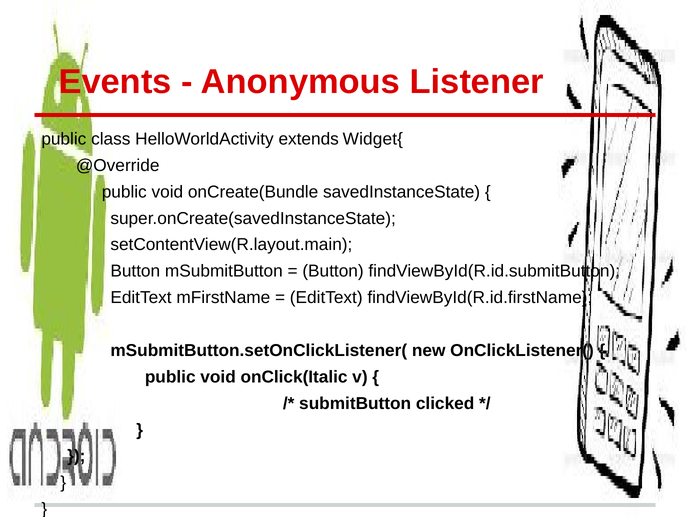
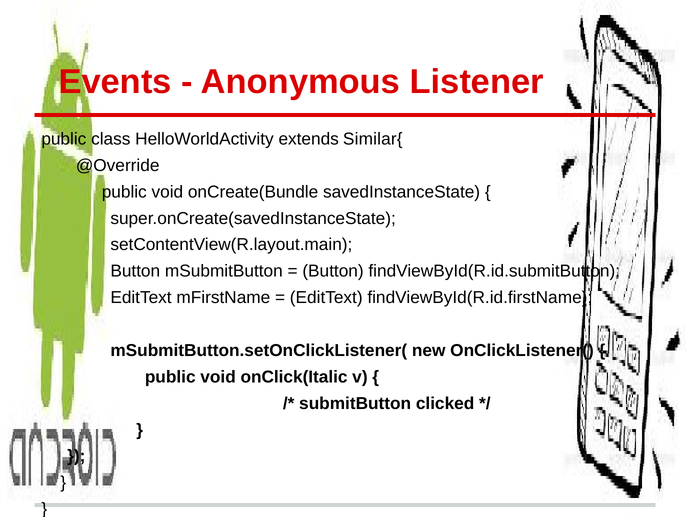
Widget{: Widget{ -> Similar{ (373, 139)
